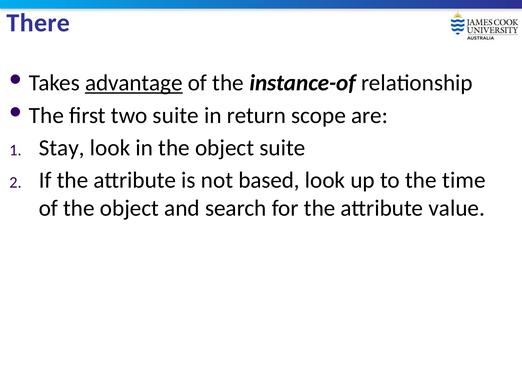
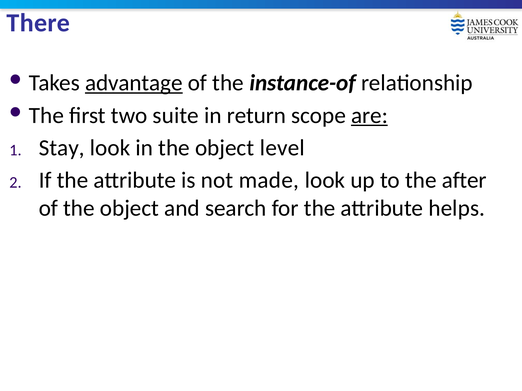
are underline: none -> present (369, 116)
object suite: suite -> level (282, 148)
based: based -> made (269, 181)
time: time -> after (464, 181)
value: value -> helps (457, 208)
